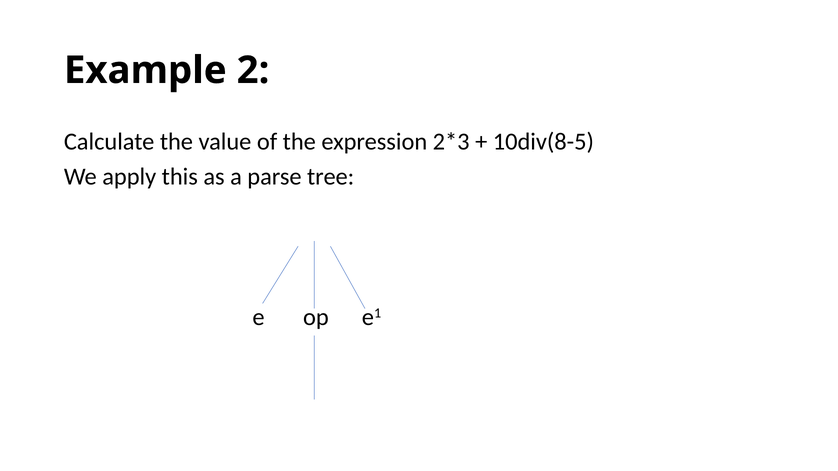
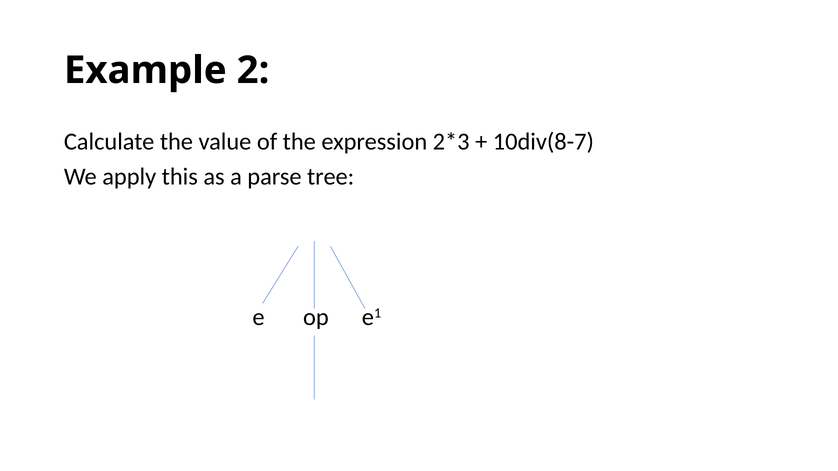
10div(8-5: 10div(8-5 -> 10div(8-7 (543, 142)
